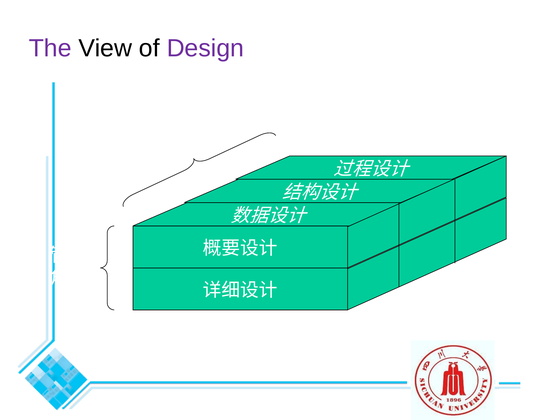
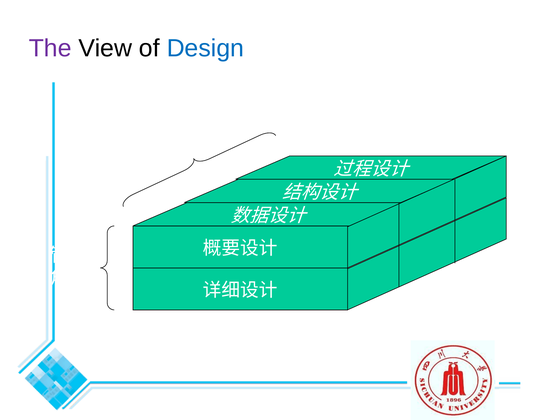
Design colour: purple -> blue (205, 48)
